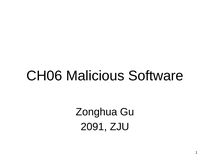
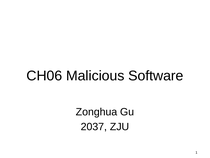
2091: 2091 -> 2037 (94, 126)
